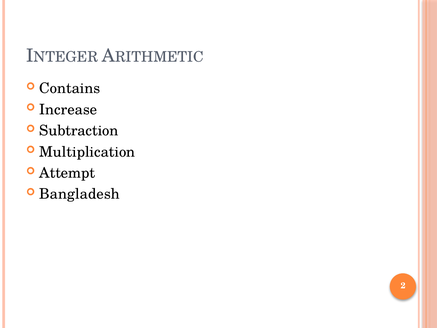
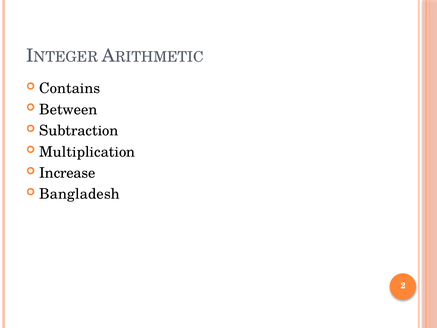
Increase: Increase -> Between (68, 110)
Attempt: Attempt -> Increase (67, 173)
